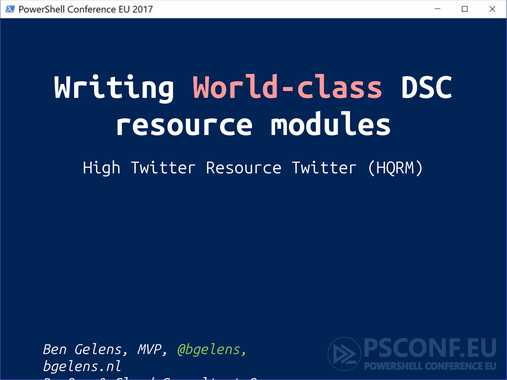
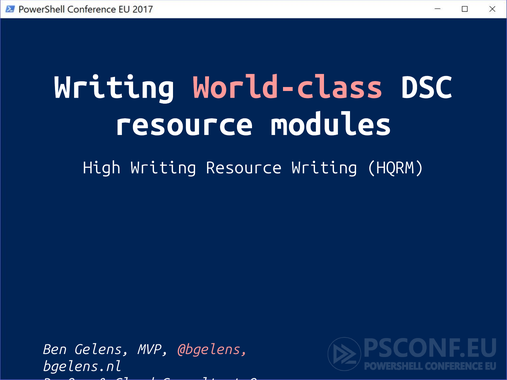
High Twitter: Twitter -> Writing (164, 168)
Resource Twitter: Twitter -> Writing (324, 168)
@bgelens colour: light green -> pink (212, 350)
